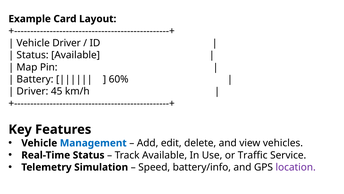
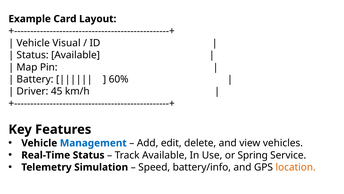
Vehicle Driver: Driver -> Visual (67, 43)
Traffic: Traffic -> Spring (253, 155)
location colour: purple -> orange (296, 167)
